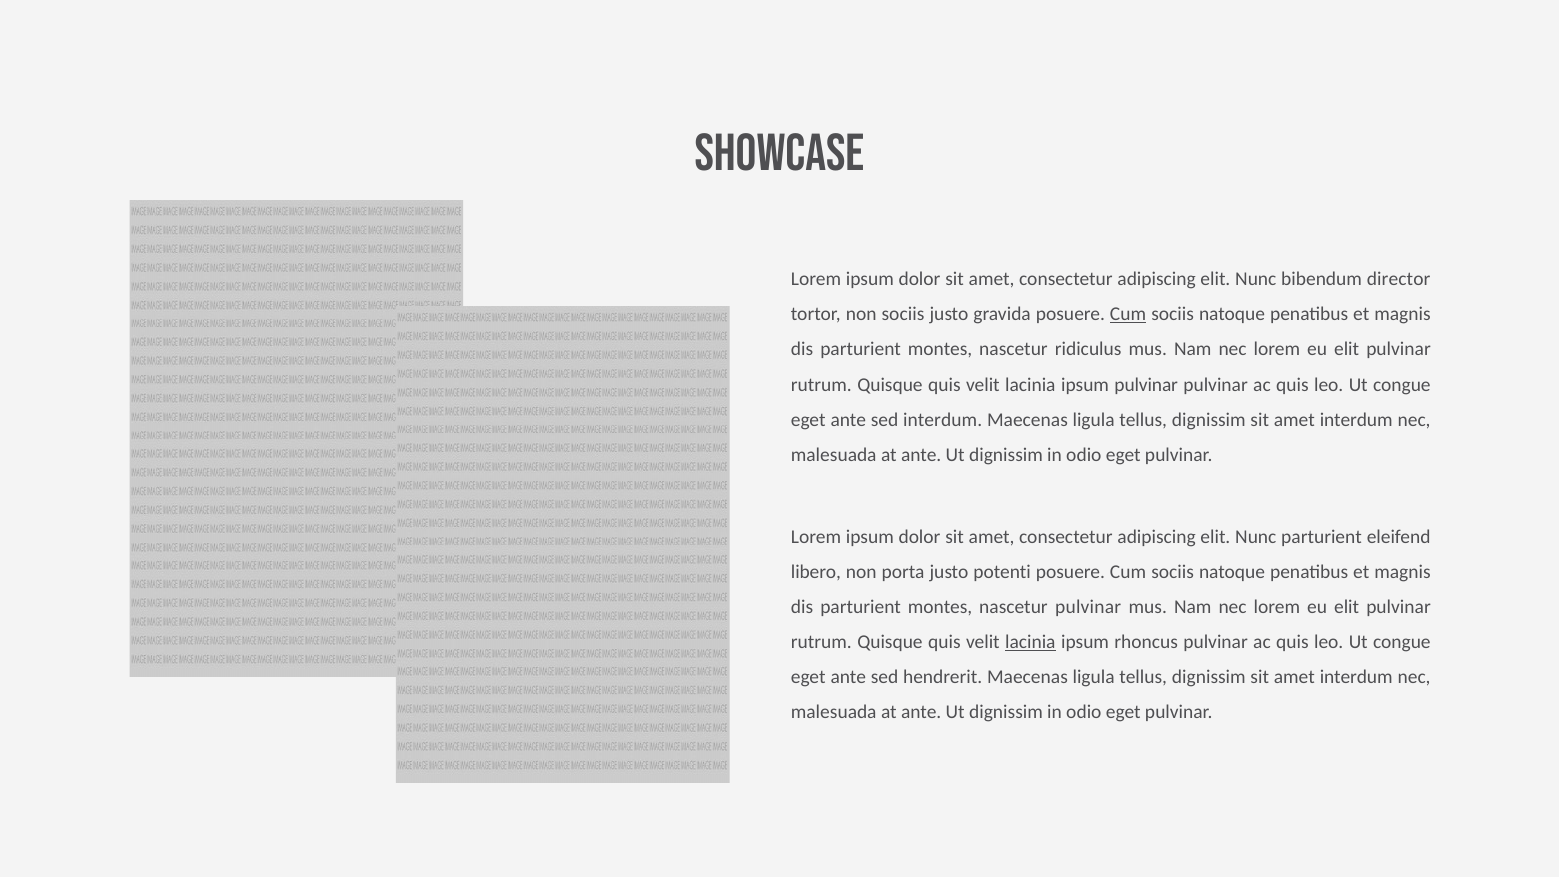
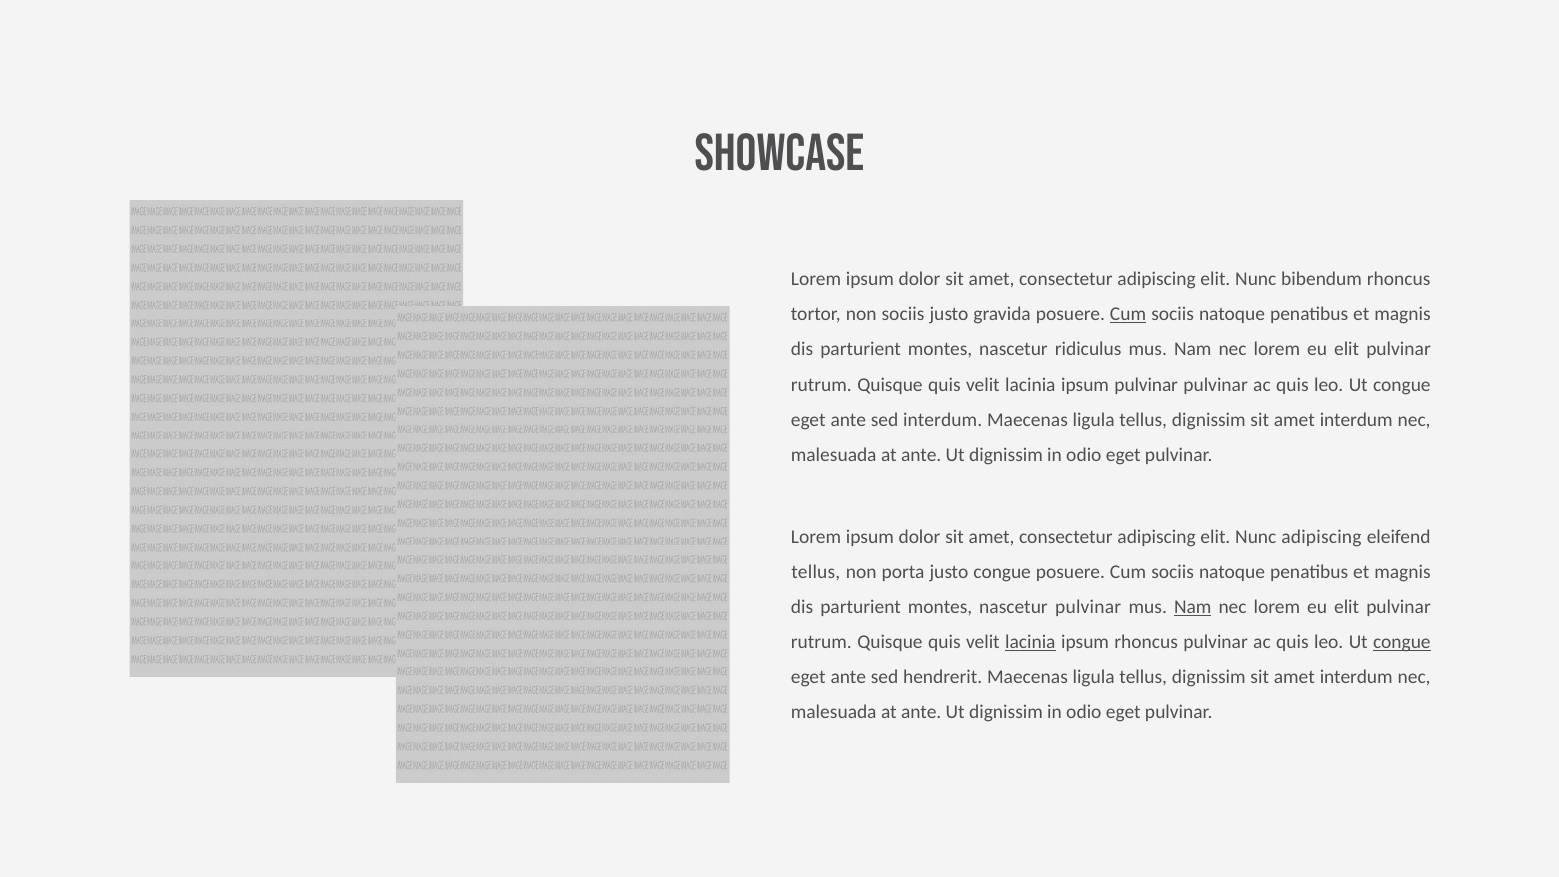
bibendum director: director -> rhoncus (1399, 279)
Nunc parturient: parturient -> adipiscing (1321, 537)
libero: libero -> tellus (816, 572)
justo potenti: potenti -> congue (1002, 572)
Nam underline: none -> present (1193, 607)
congue underline: none -> present (1402, 642)
